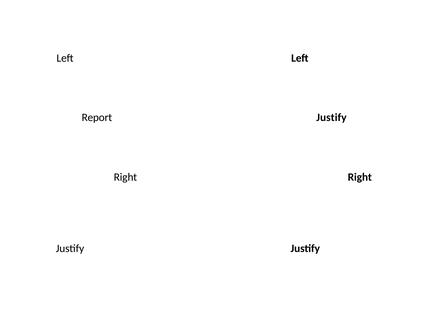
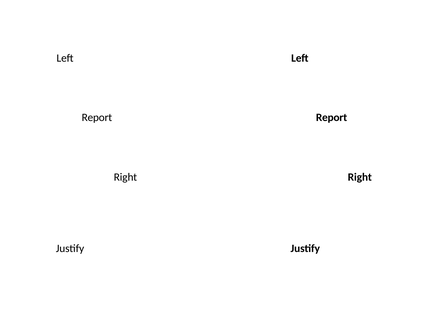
Justify: Justify -> Report (332, 118)
